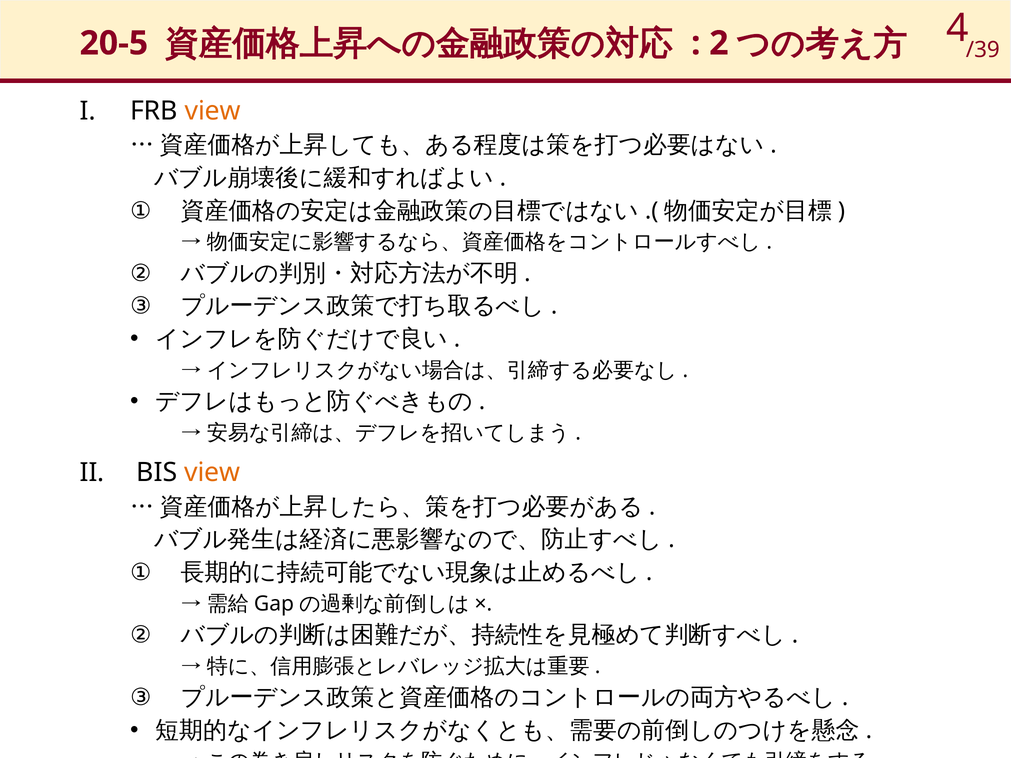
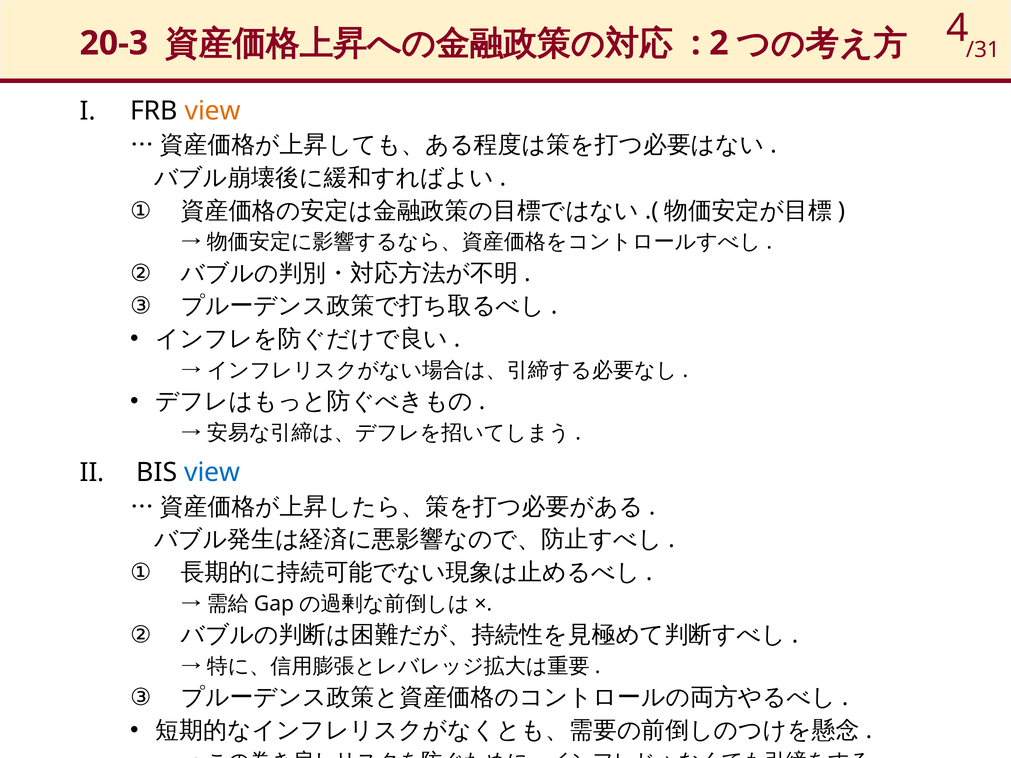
20-5: 20-5 -> 20-3 (114, 43)
/39: /39 -> /31 (983, 50)
view colour: orange -> blue (212, 473)
